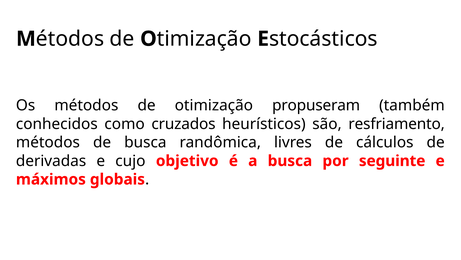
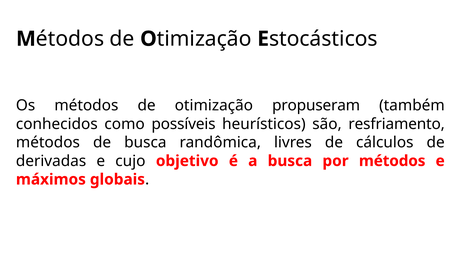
cruzados: cruzados -> possíveis (183, 124)
por seguinte: seguinte -> métodos (392, 161)
